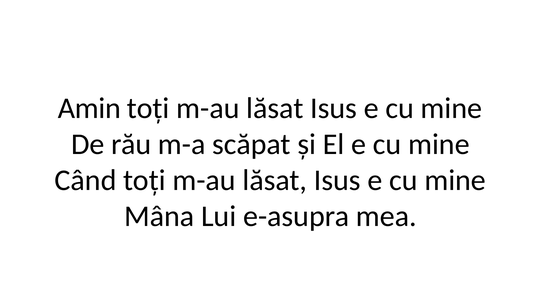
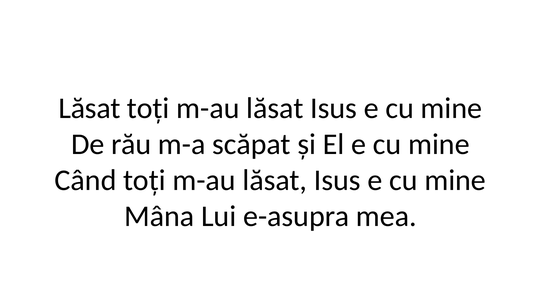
Amin: Amin -> Lăsat (89, 108)
